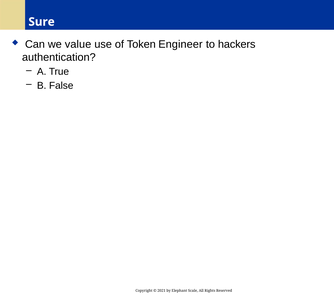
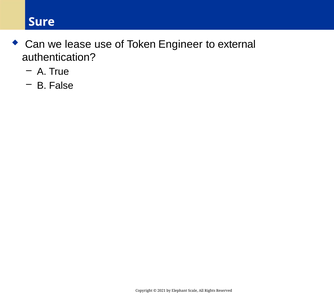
value: value -> lease (78, 44)
hackers: hackers -> external (237, 44)
